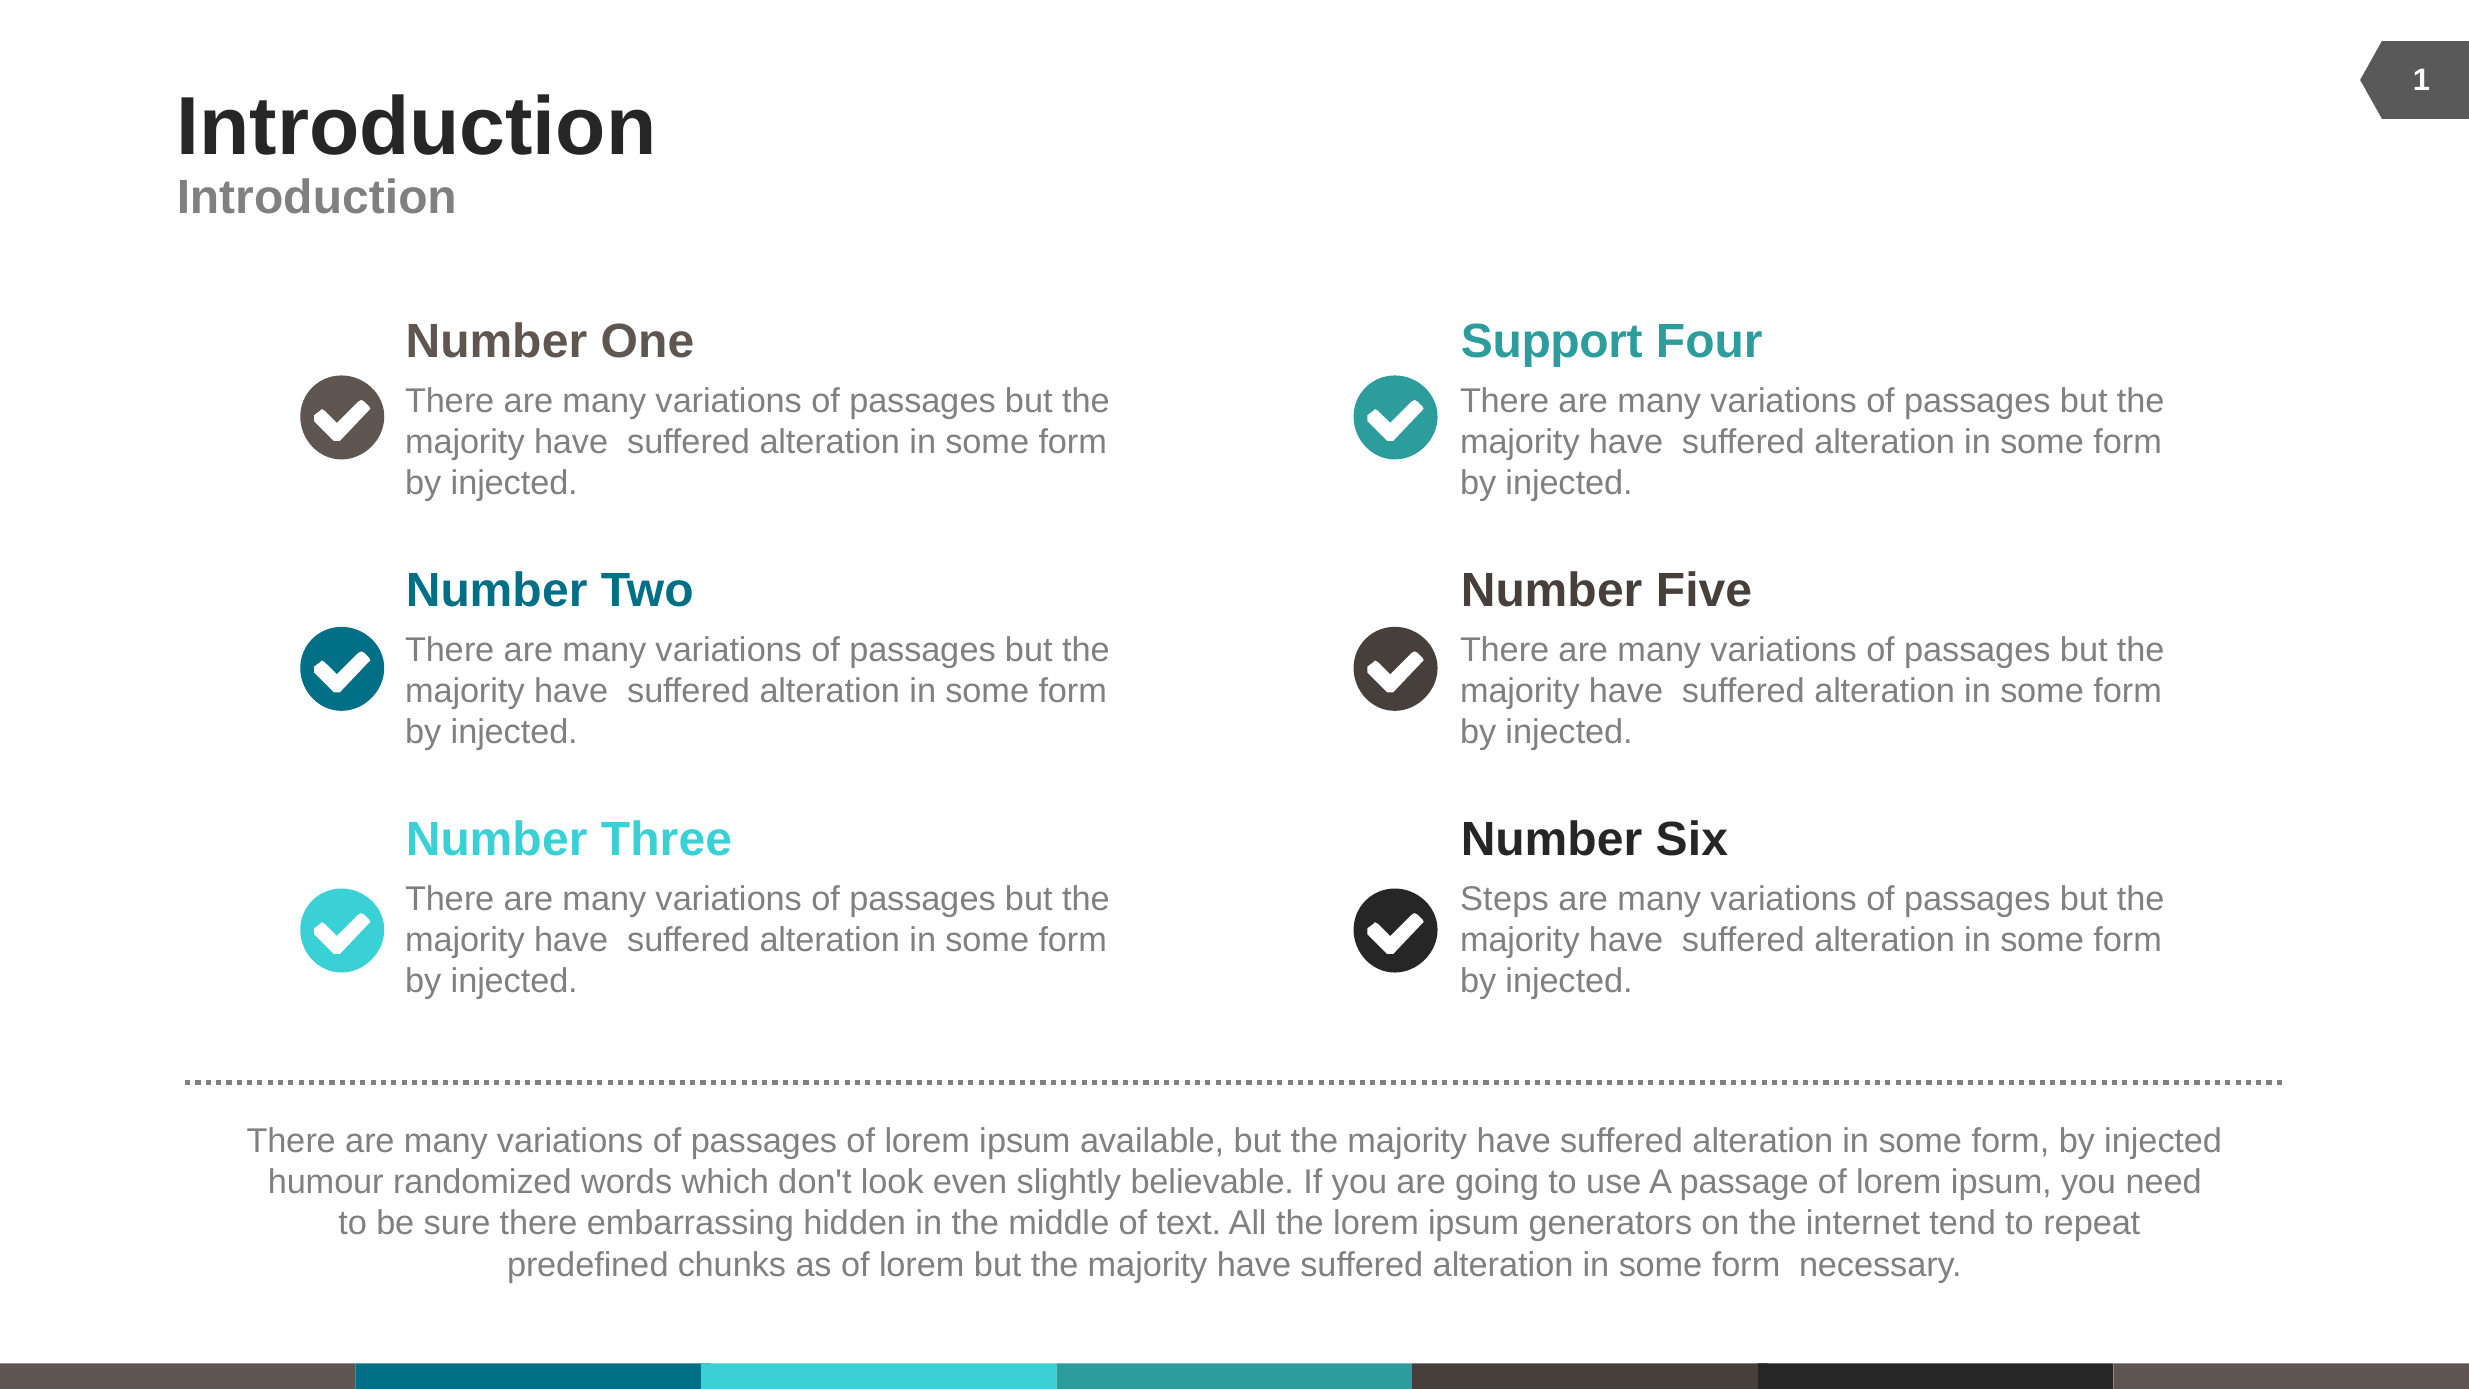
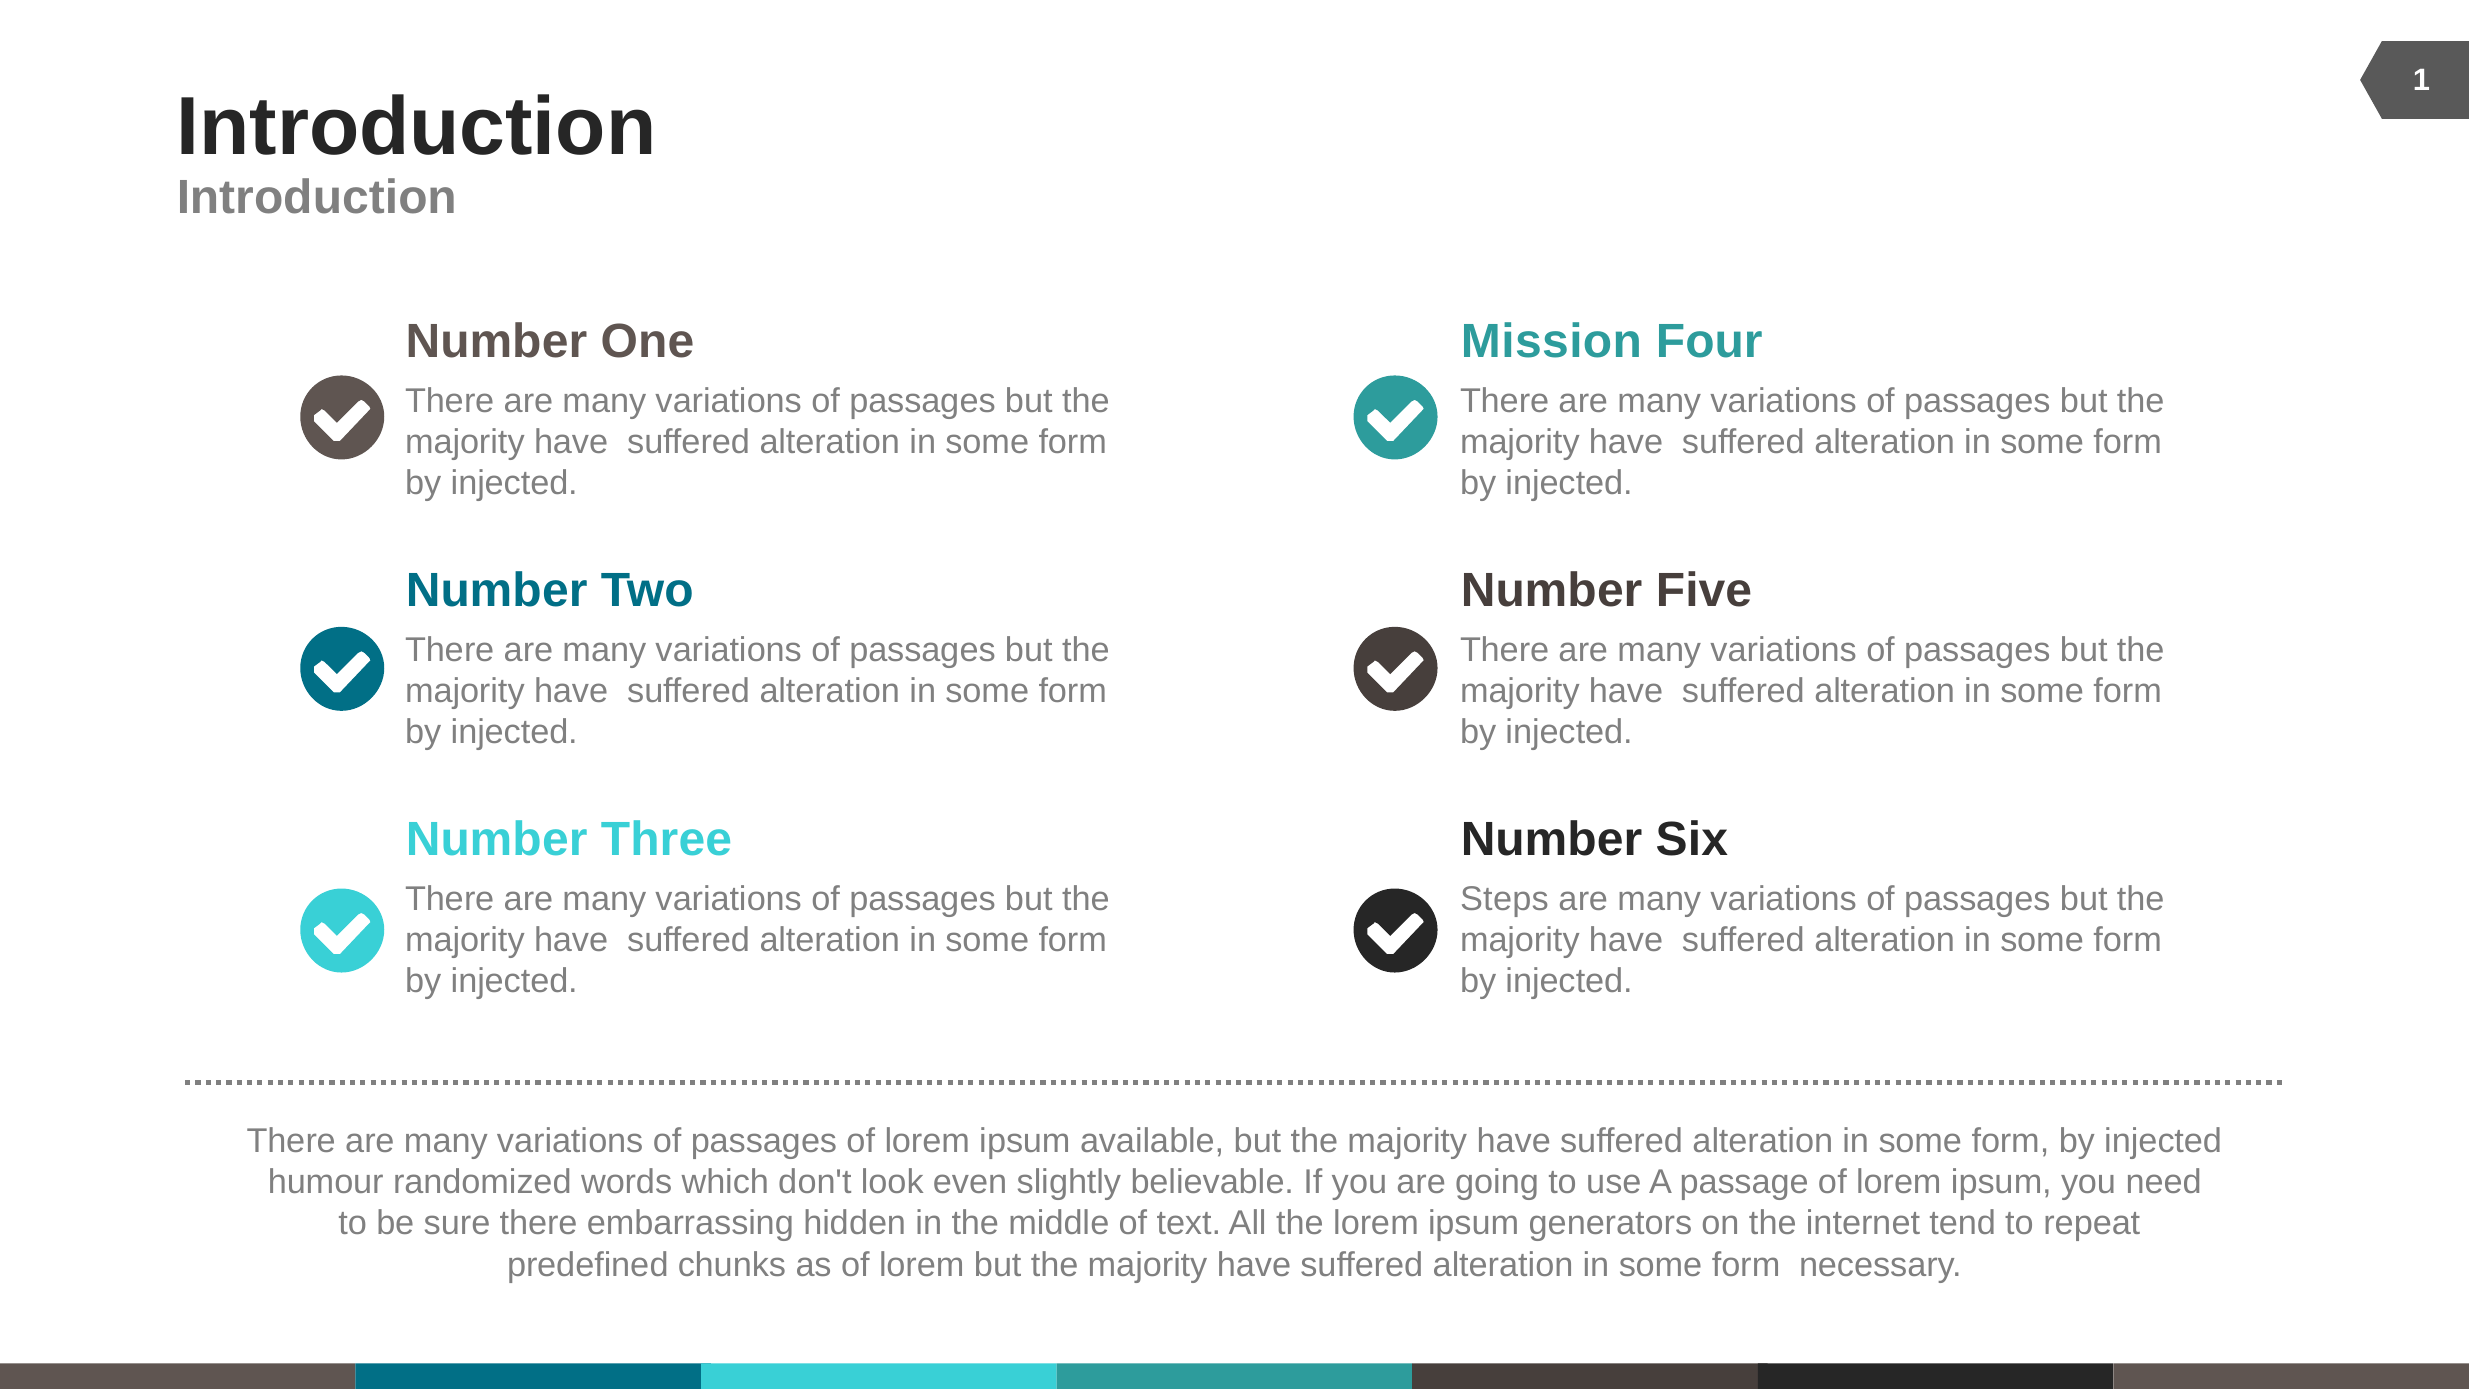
Support: Support -> Mission (1551, 342)
